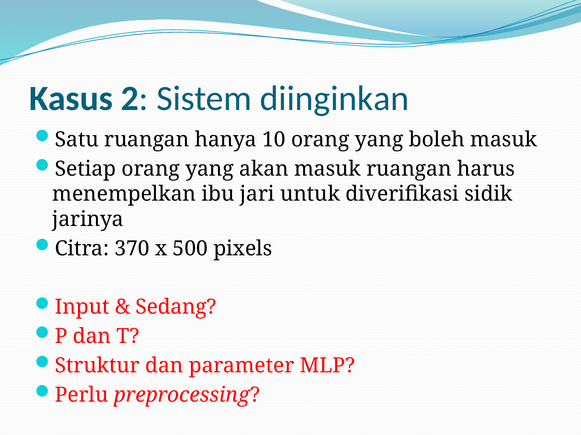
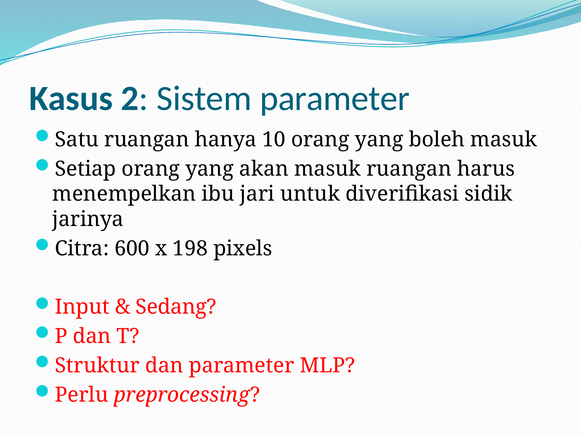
Sistem diinginkan: diinginkan -> parameter (335, 99)
370: 370 -> 600 (132, 249)
500: 500 -> 198 (190, 249)
